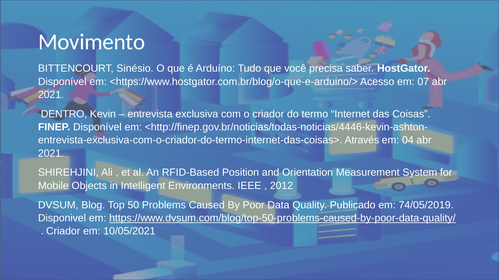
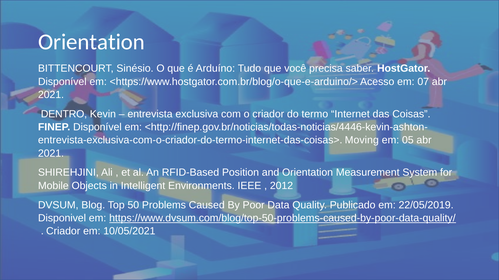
Movimento: Movimento -> Orientation (91, 42)
Através: Através -> Moving (362, 141)
04: 04 -> 05 (408, 141)
74/05/2019: 74/05/2019 -> 22/05/2019 (426, 205)
